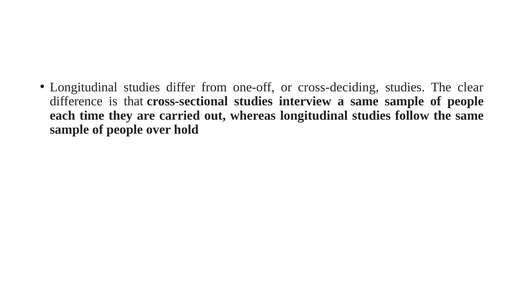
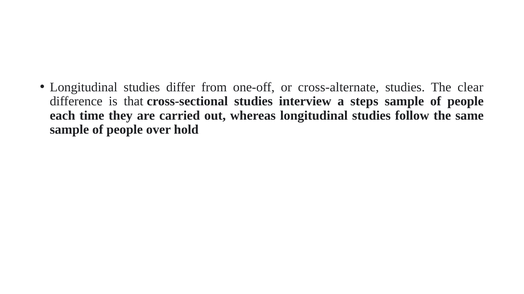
cross-deciding: cross-deciding -> cross-alternate (338, 87)
a same: same -> steps (364, 102)
